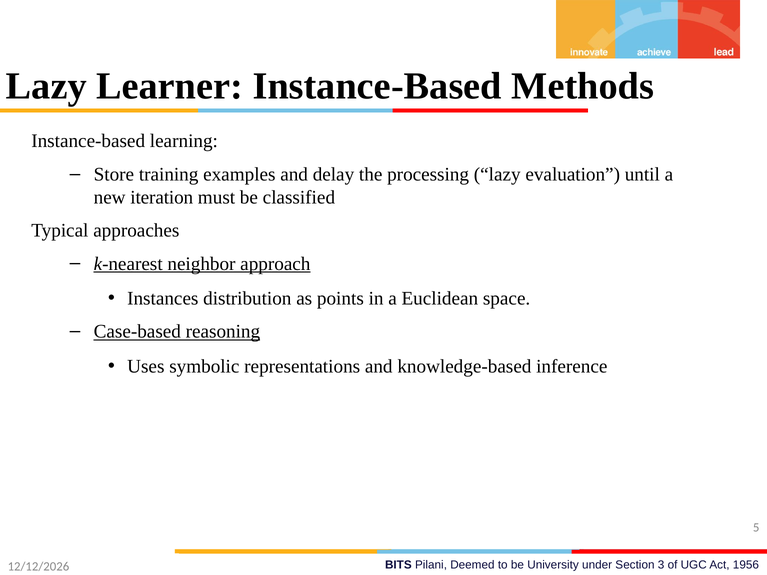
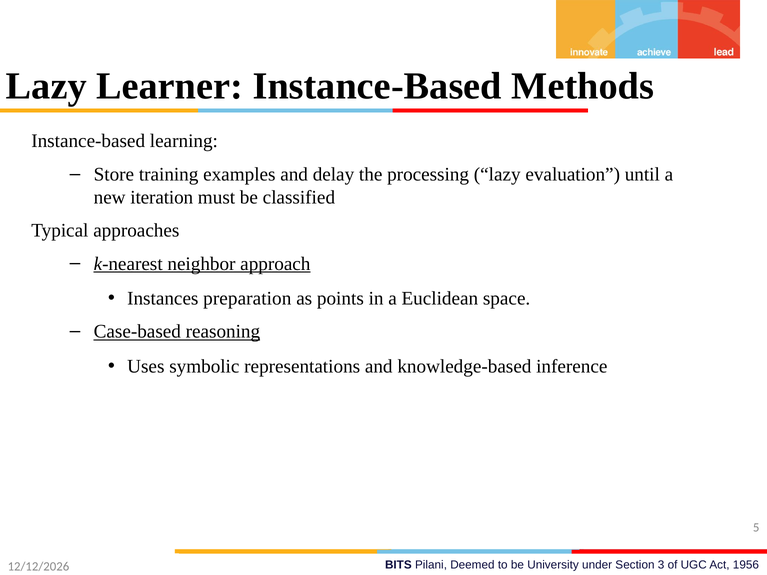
distribution: distribution -> preparation (247, 299)
